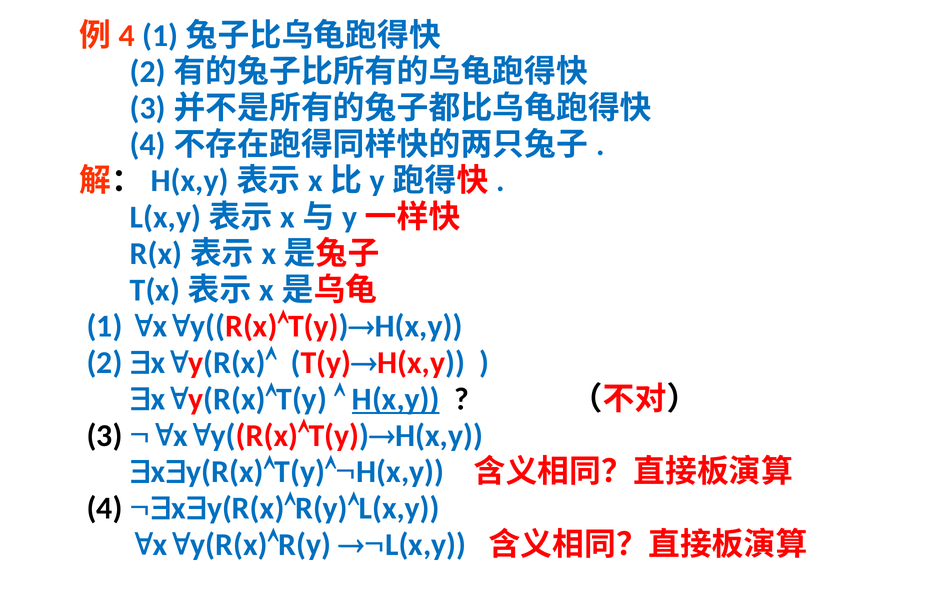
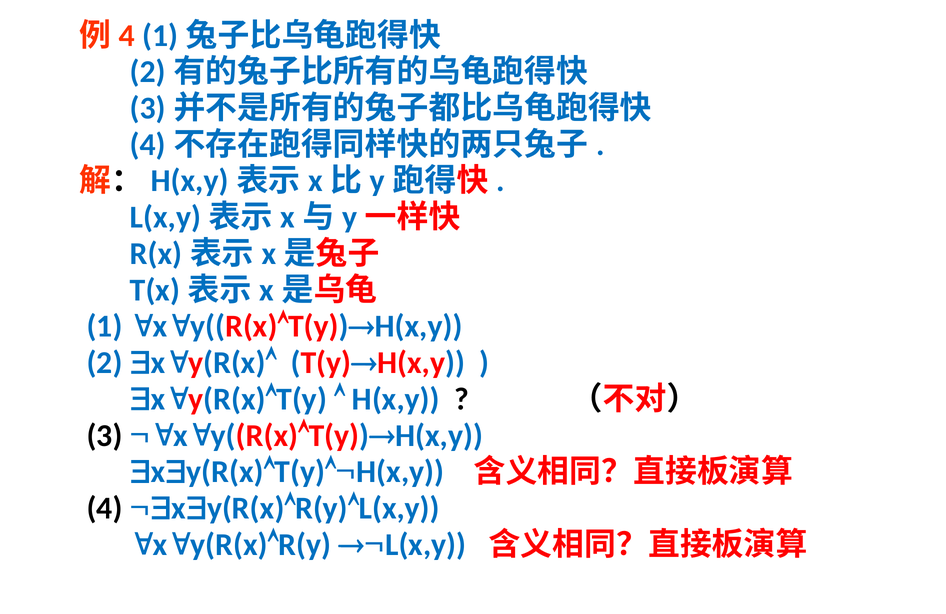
H(x,y underline: present -> none (396, 400)
